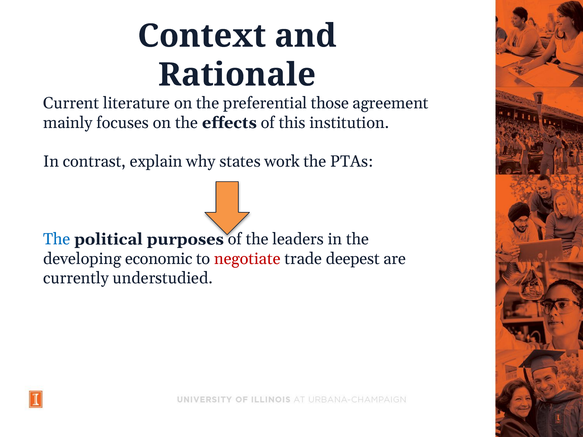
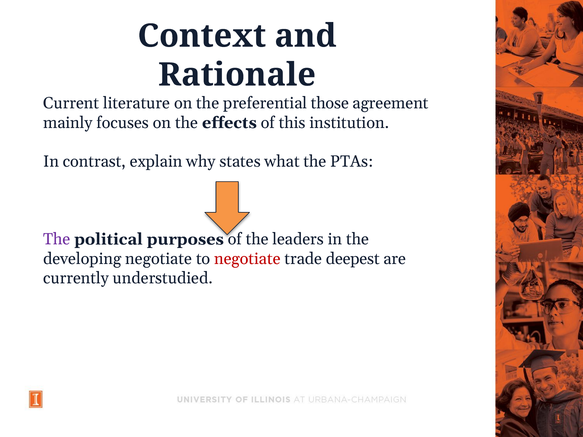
work: work -> what (282, 162)
The colour: blue -> purple (57, 239)
developing economic: economic -> negotiate (159, 259)
